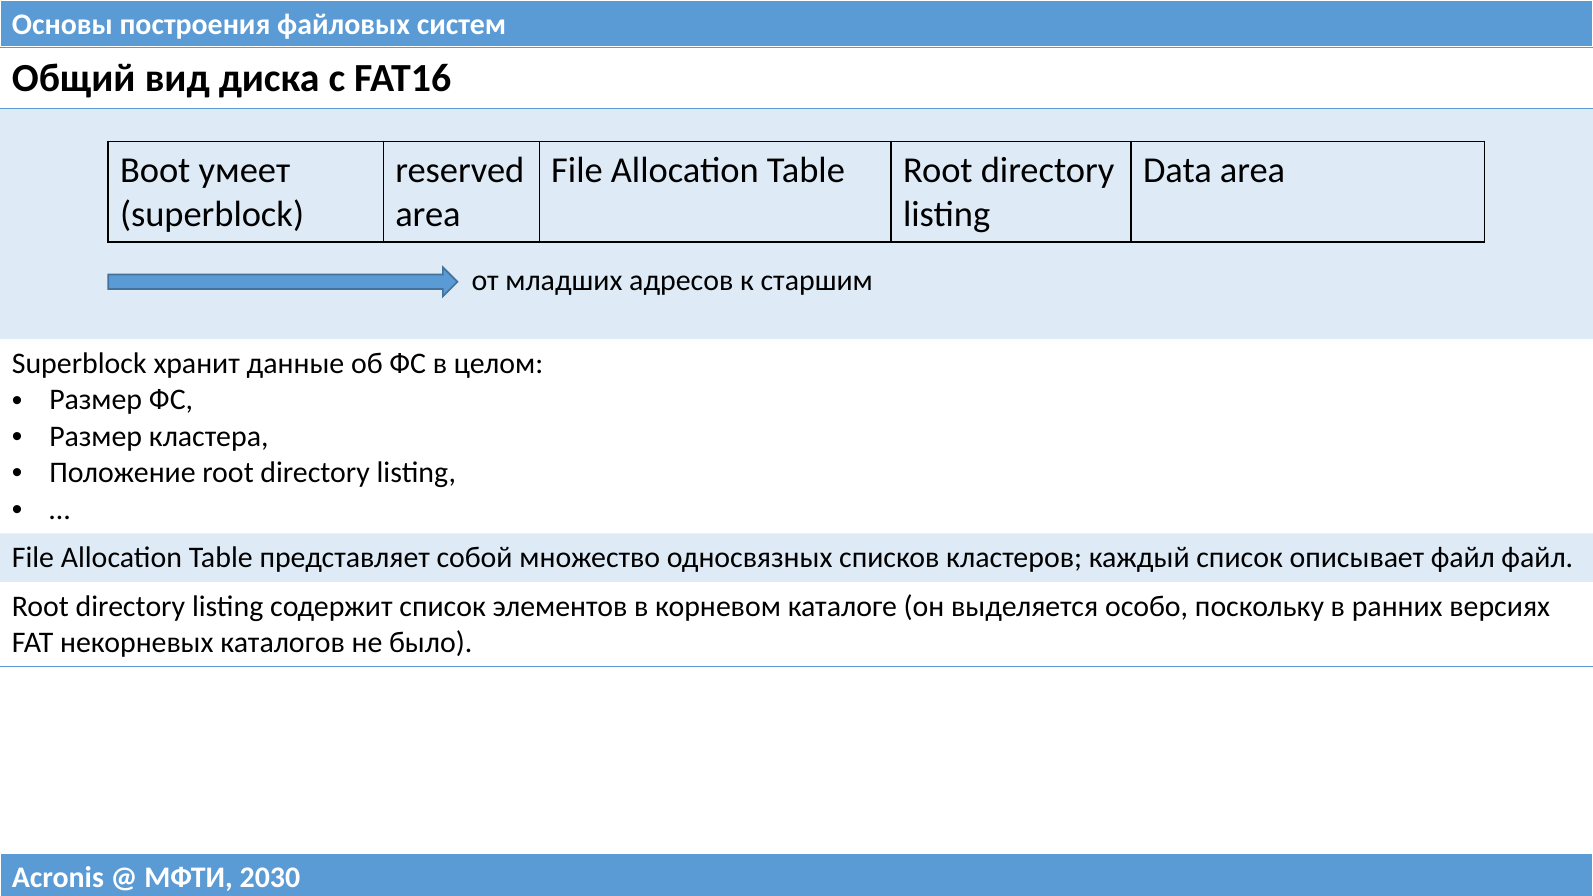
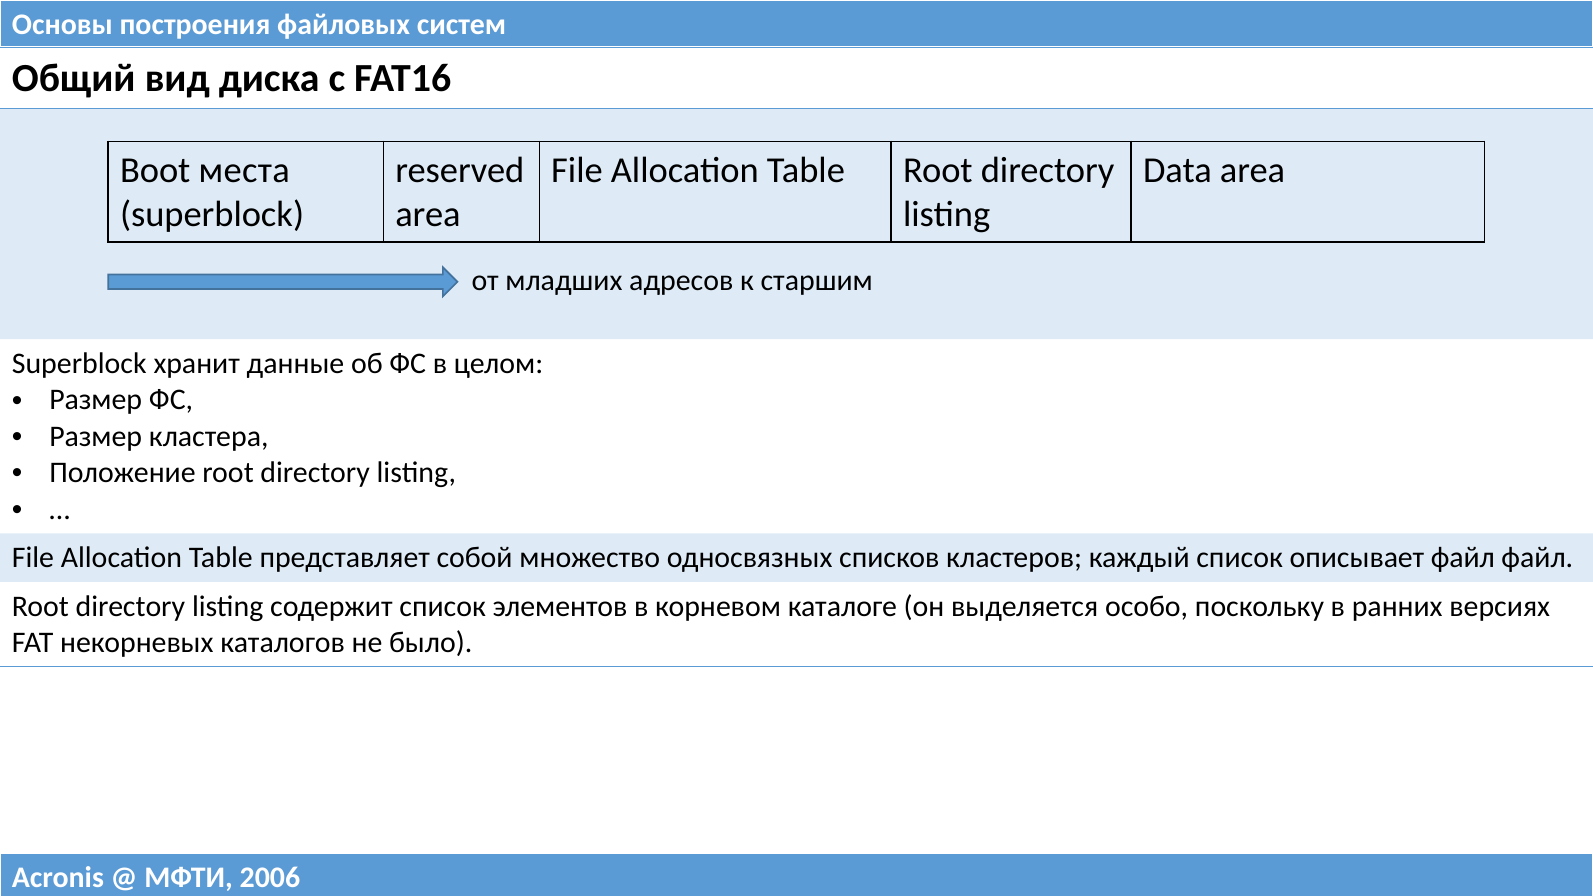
умеет: умеет -> места (244, 170)
2030: 2030 -> 2006 (270, 878)
